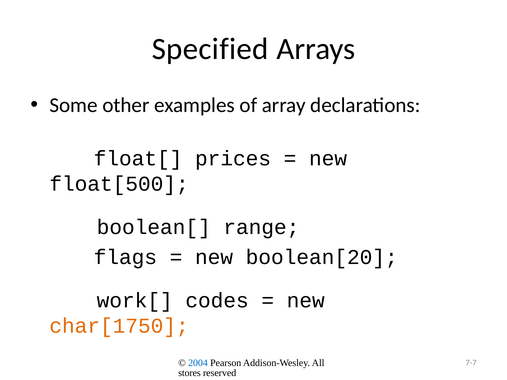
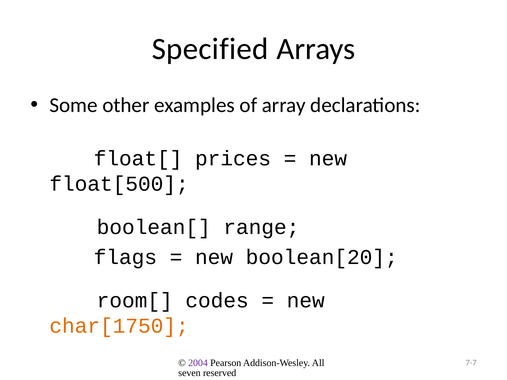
work[: work[ -> room[ (135, 301)
2004 colour: blue -> purple (198, 363)
stores: stores -> seven (189, 373)
